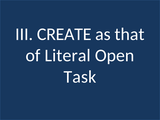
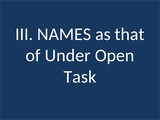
CREATE: CREATE -> NAMES (64, 34)
Literal: Literal -> Under (68, 55)
